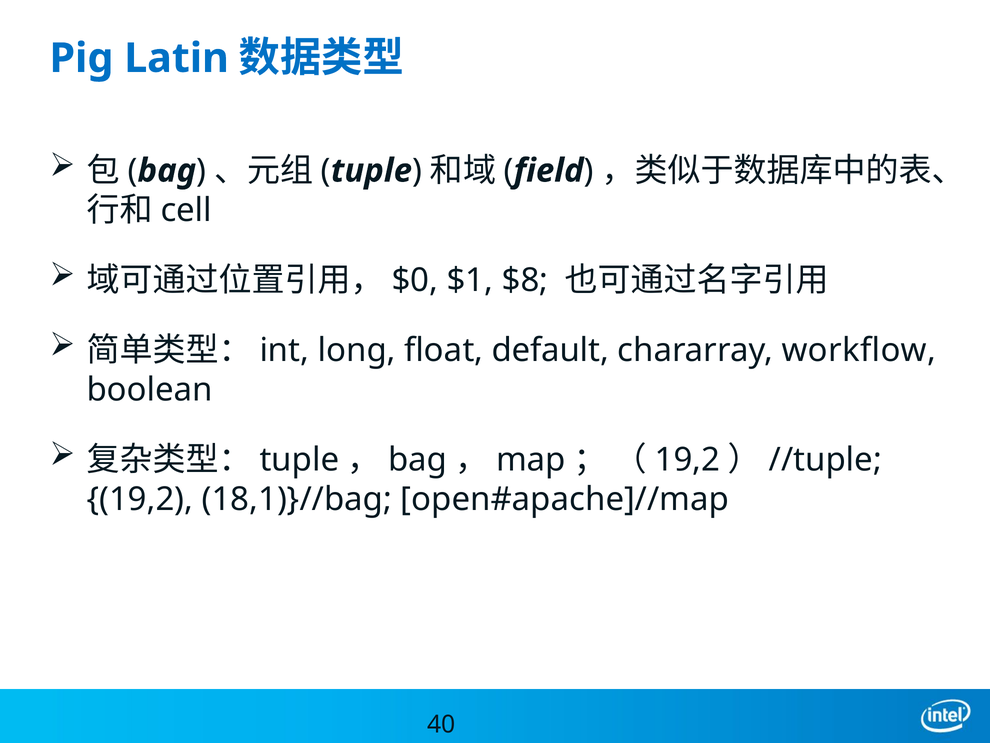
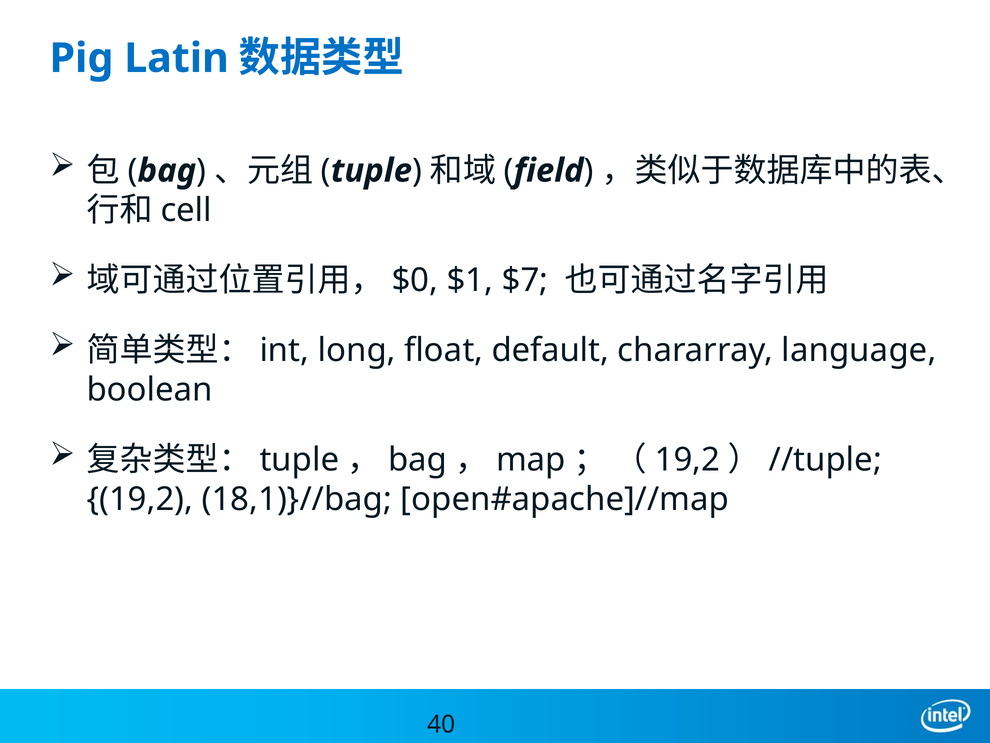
$8: $8 -> $7 (525, 280)
workflow: workflow -> language (859, 350)
